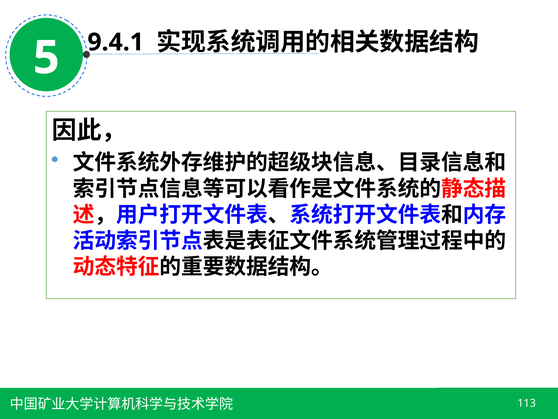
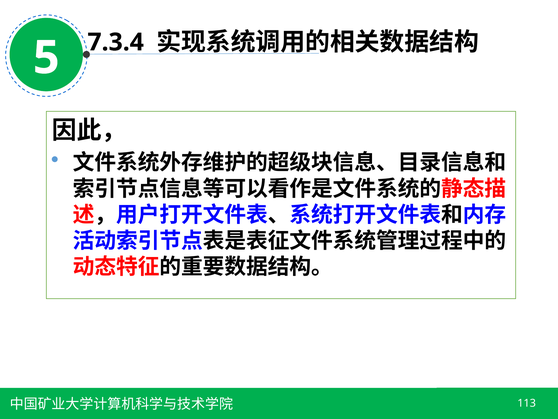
9.4.1: 9.4.1 -> 7.3.4 (116, 42)
